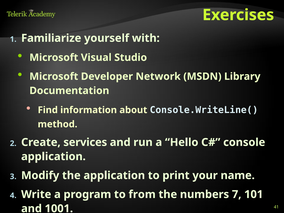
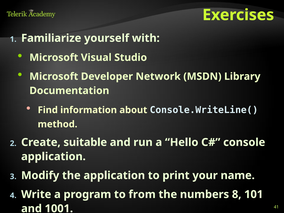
services: services -> suitable (85, 142)
7: 7 -> 8 (237, 194)
